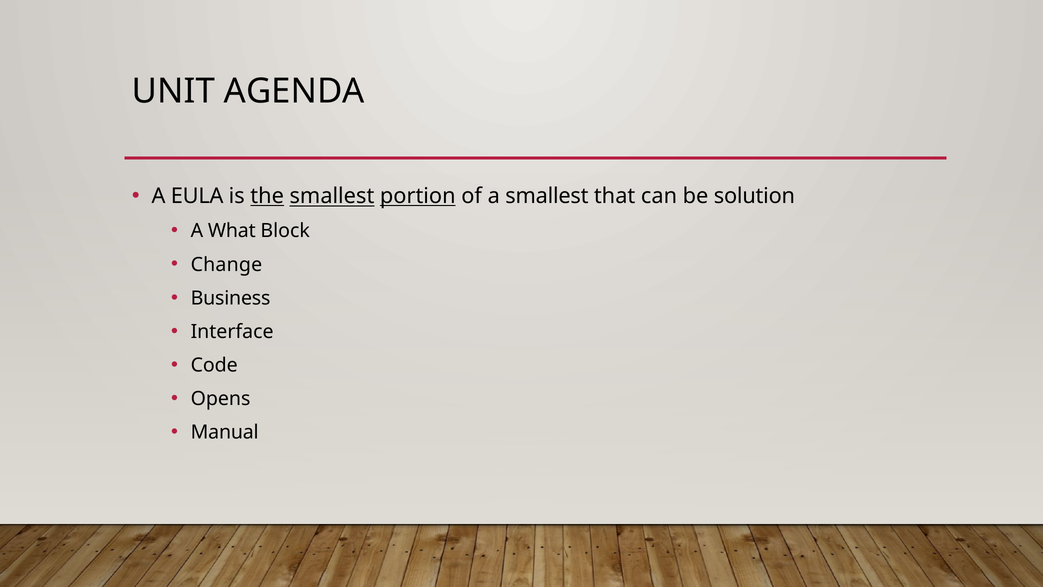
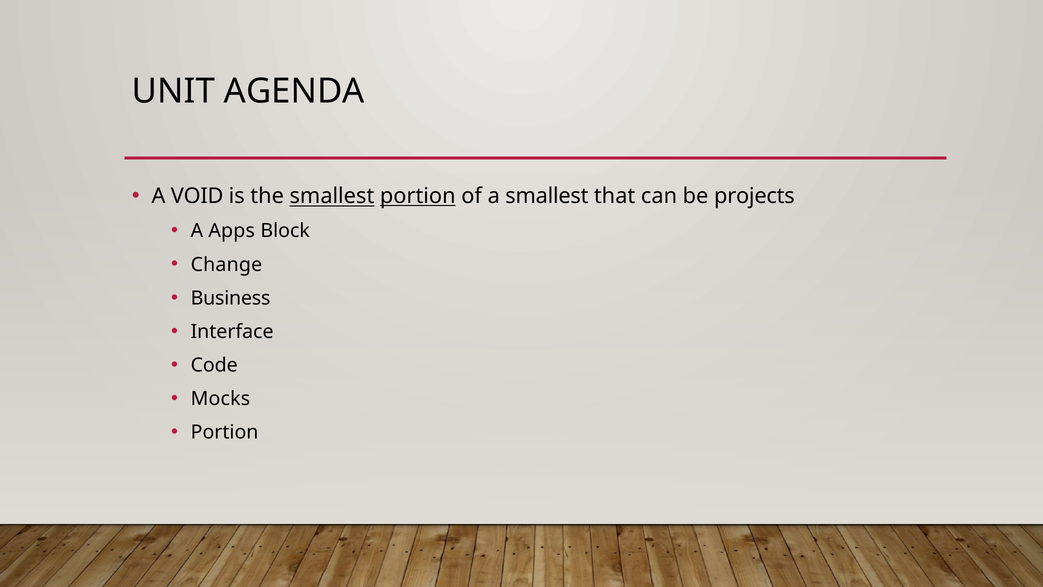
EULA: EULA -> VOID (197, 196)
the underline: present -> none (267, 196)
solution: solution -> projects (754, 196)
What: What -> Apps (232, 231)
Opens: Opens -> Mocks (220, 399)
Manual: Manual -> Portion (225, 432)
